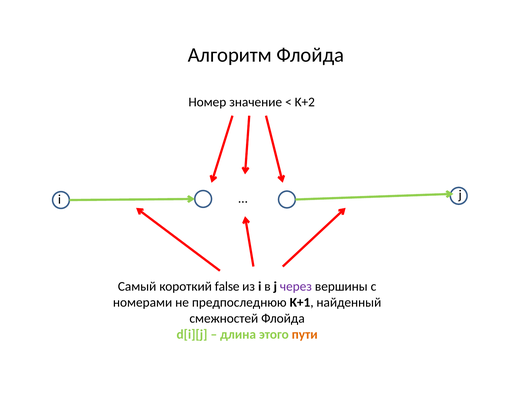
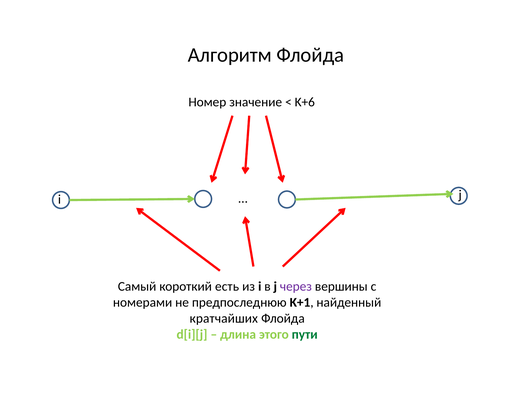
K+2: K+2 -> K+6 (305, 102)
false: false -> есть (227, 286)
смежностей: смежностей -> кратчайших (224, 318)
пути colour: orange -> green (305, 334)
